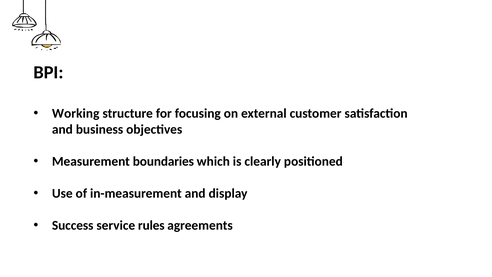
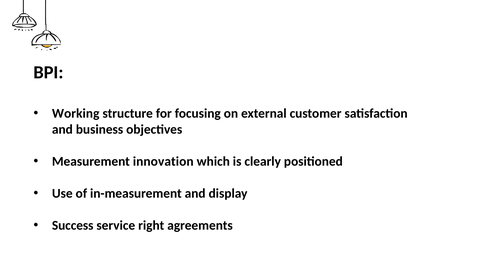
boundaries: boundaries -> innovation (163, 161)
rules: rules -> right (151, 225)
